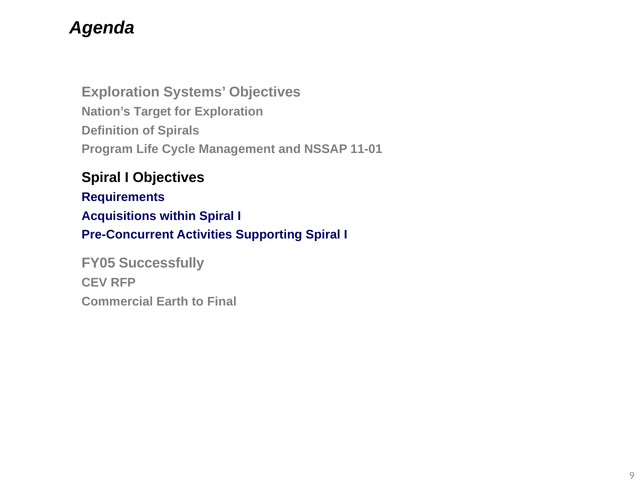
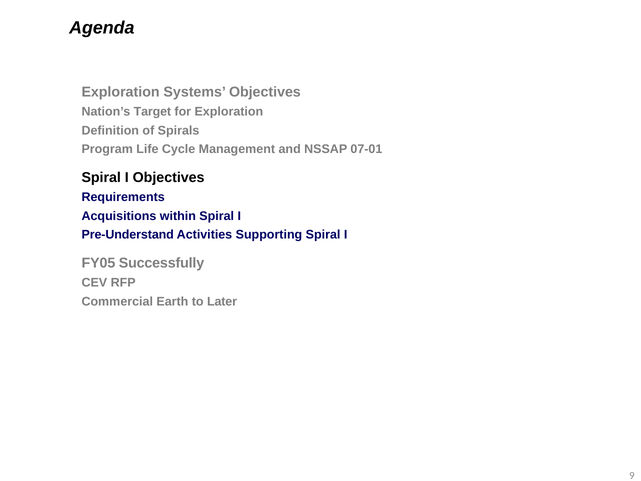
11-01: 11-01 -> 07-01 (366, 149)
Pre-Concurrent: Pre-Concurrent -> Pre-Understand (128, 234)
Final: Final -> Later (222, 301)
